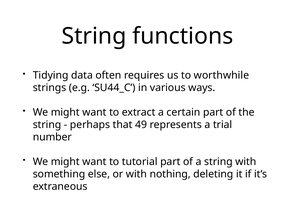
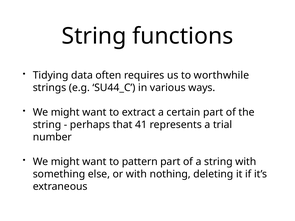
49: 49 -> 41 (141, 125)
tutorial: tutorial -> pattern (140, 162)
